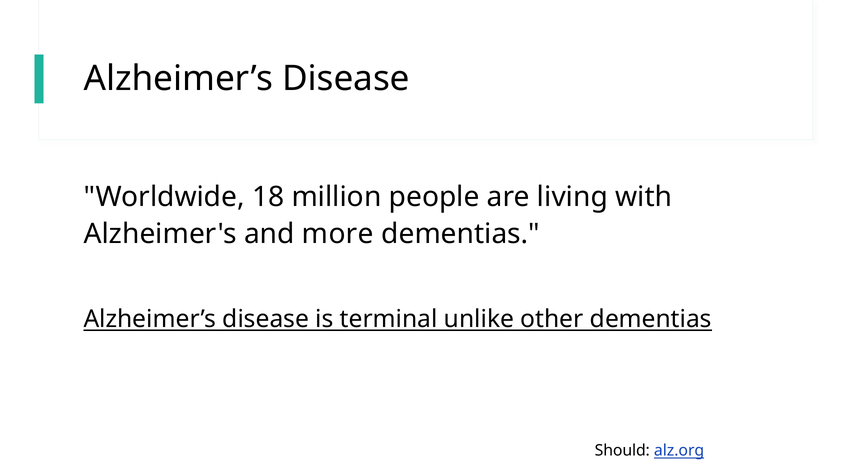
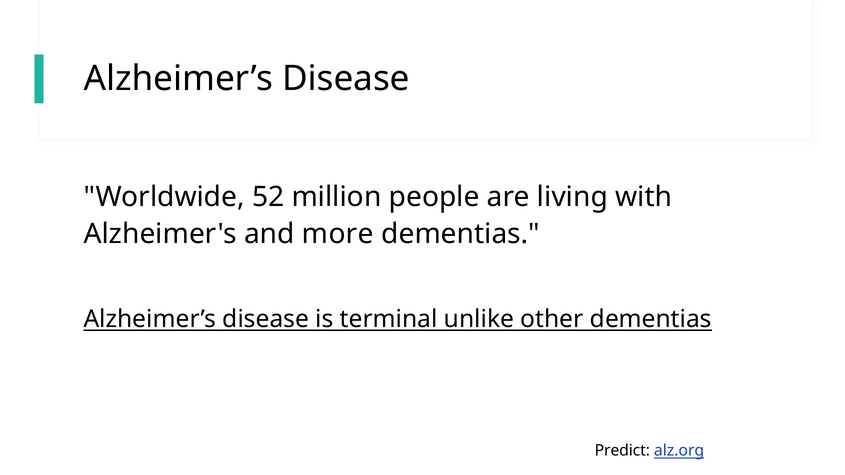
18: 18 -> 52 (268, 197)
Should: Should -> Predict (622, 451)
